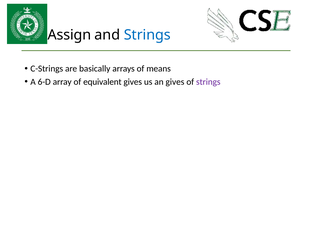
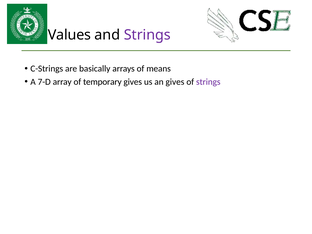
Assign: Assign -> Values (69, 35)
Strings colour: blue -> purple (147, 35)
6-D: 6-D -> 7-D (44, 82)
equivalent: equivalent -> temporary (102, 82)
